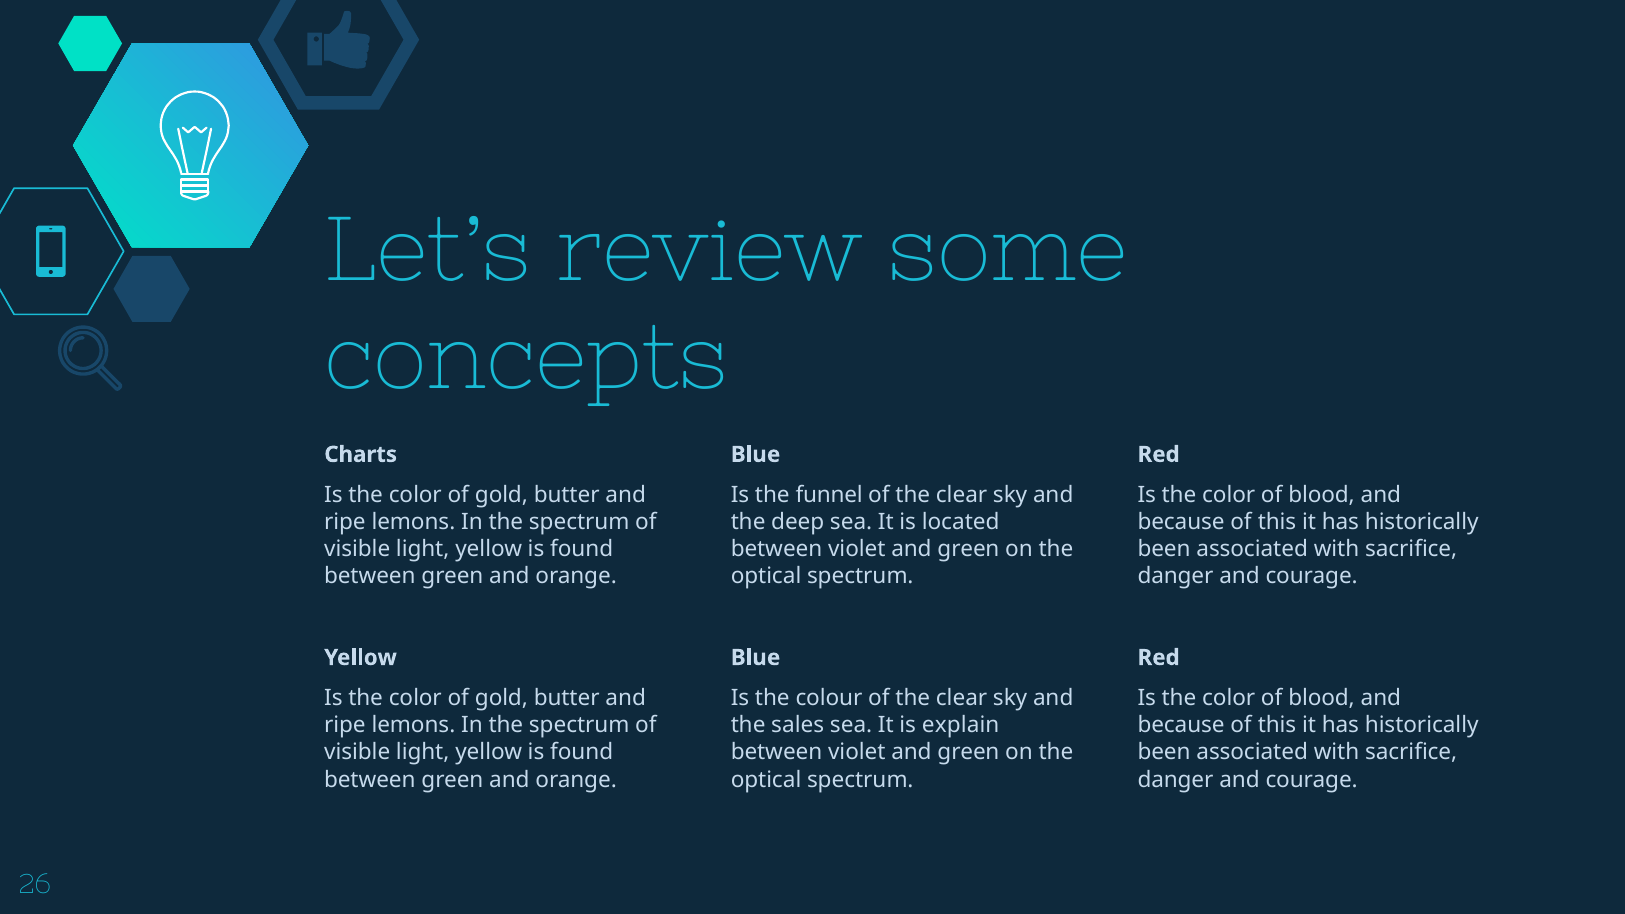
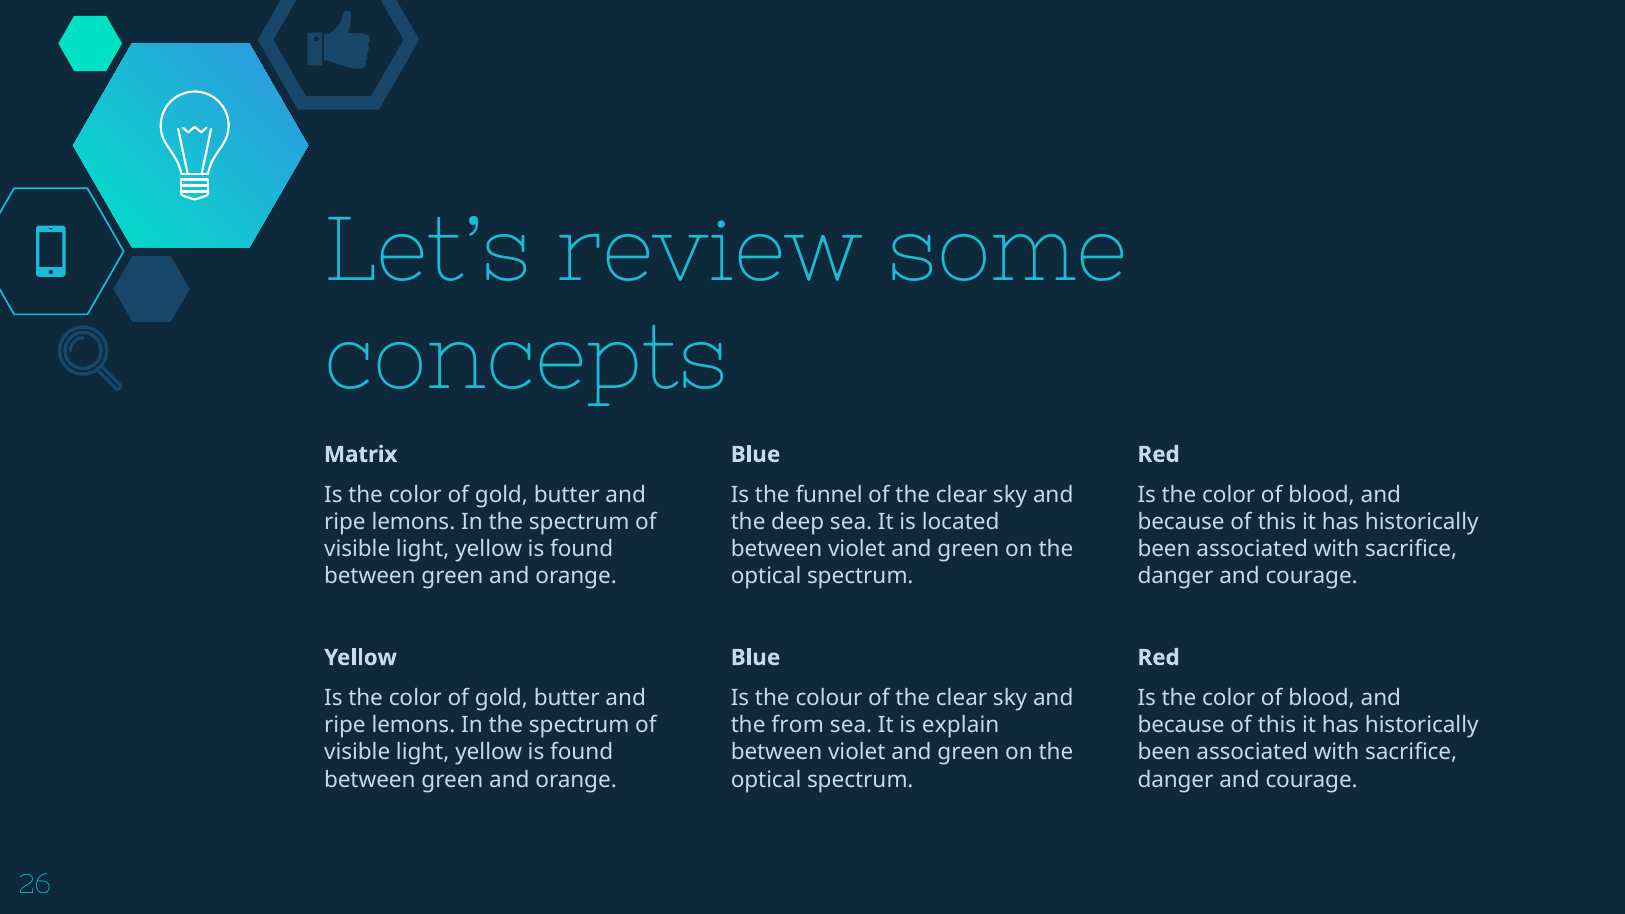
Charts: Charts -> Matrix (361, 455)
sales: sales -> from (798, 725)
